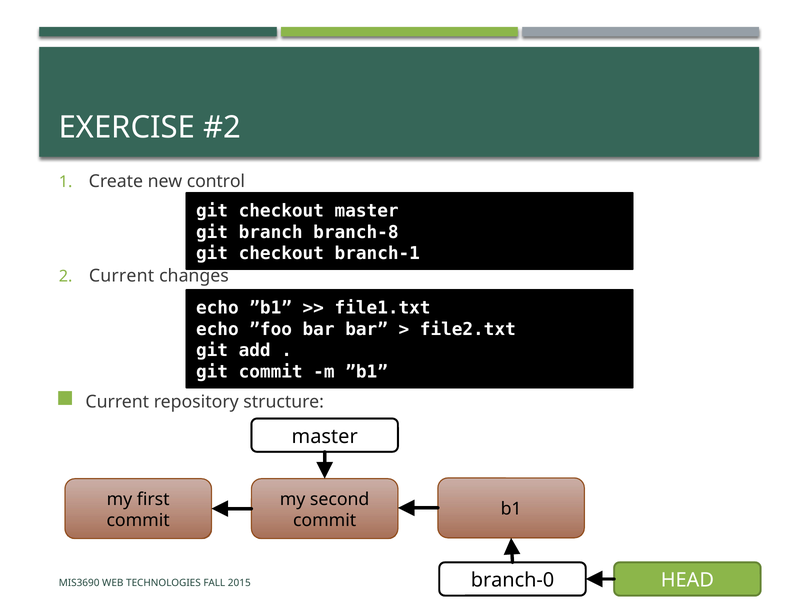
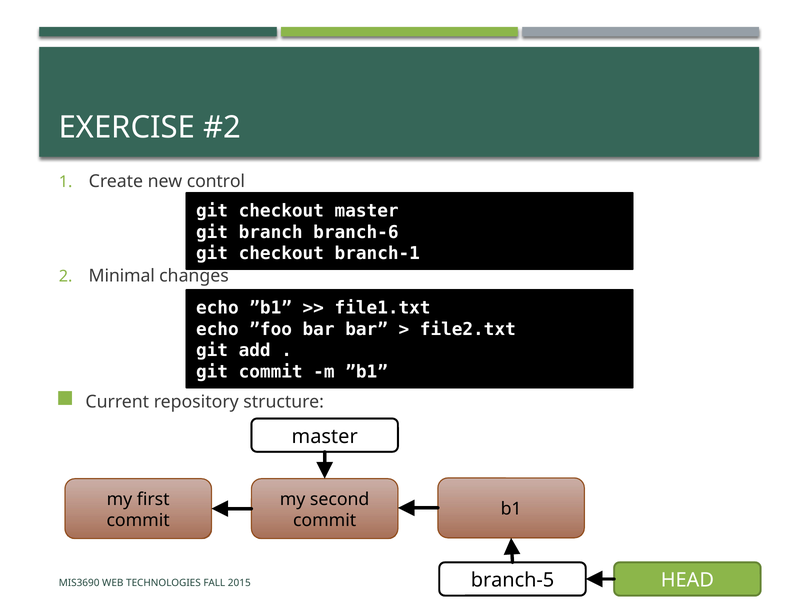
branch-8: branch-8 -> branch-6 (356, 232)
2 Current: Current -> Minimal (122, 276)
branch-0: branch-0 -> branch-5 (513, 581)
